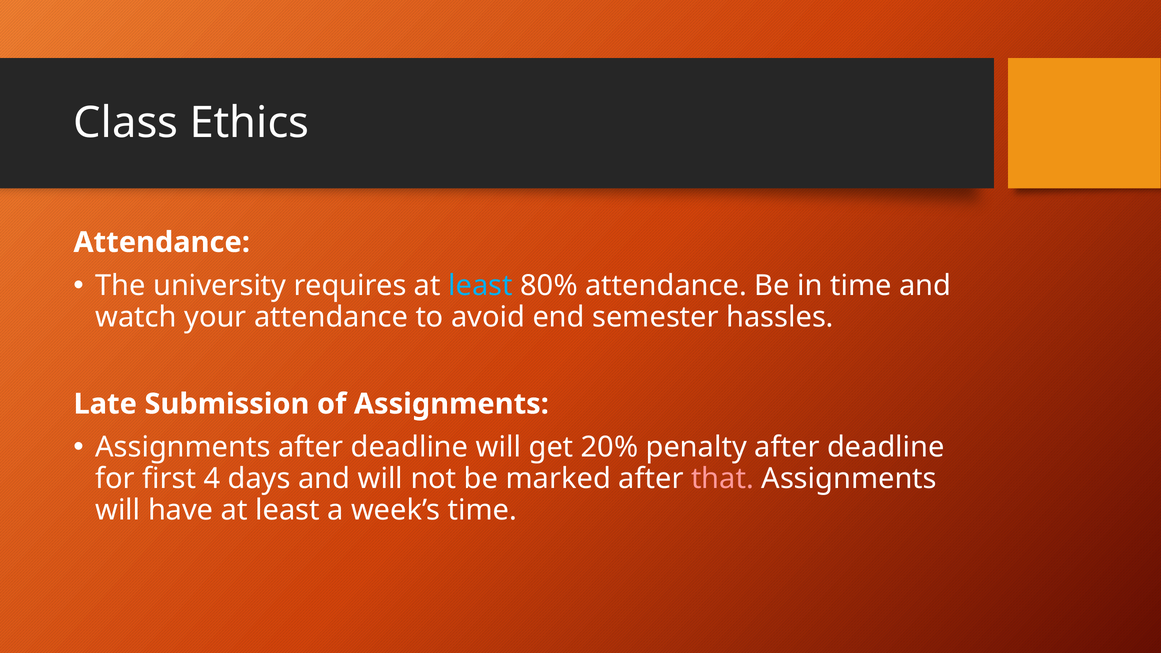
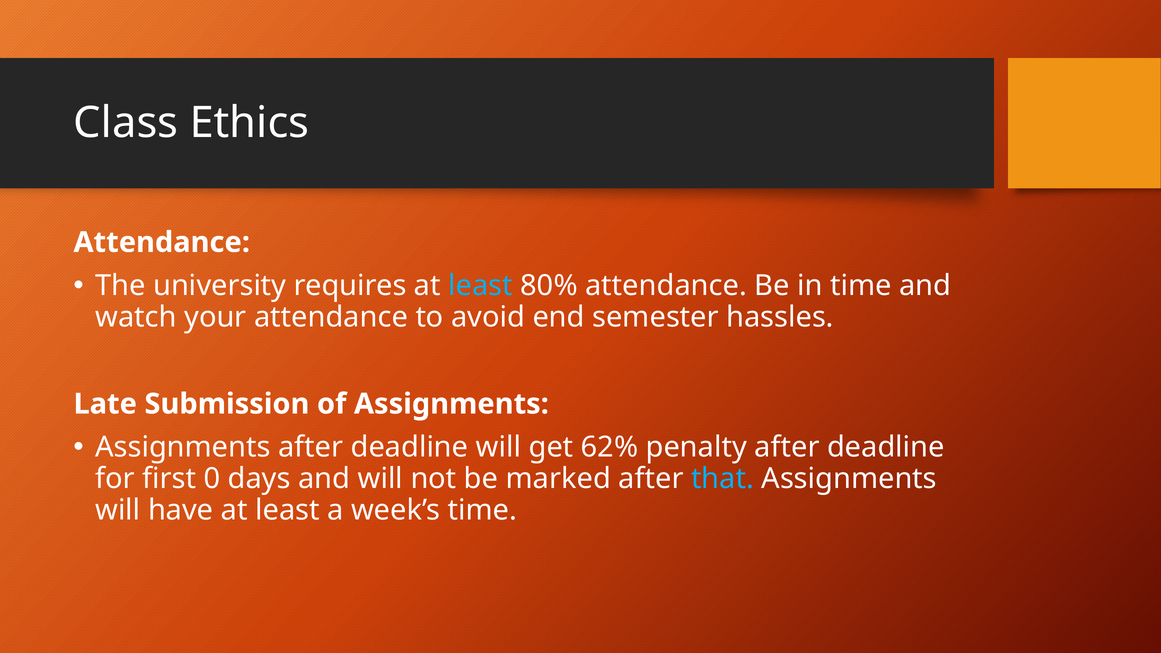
20%: 20% -> 62% (610, 447)
4: 4 -> 0 (212, 479)
that colour: pink -> light blue (722, 479)
